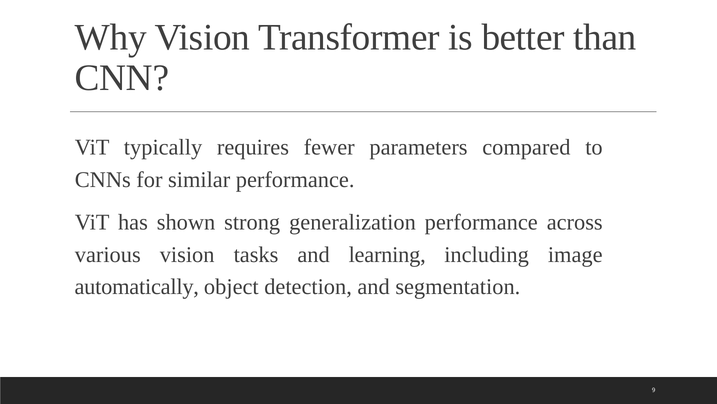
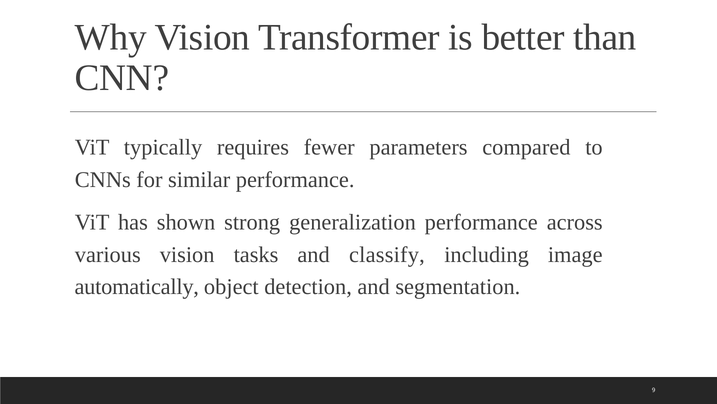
learning: learning -> classify (387, 254)
